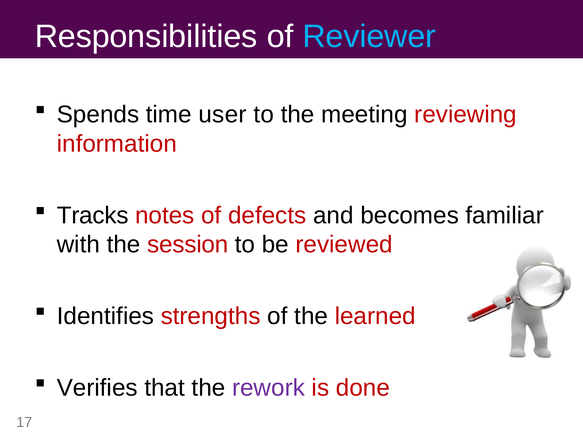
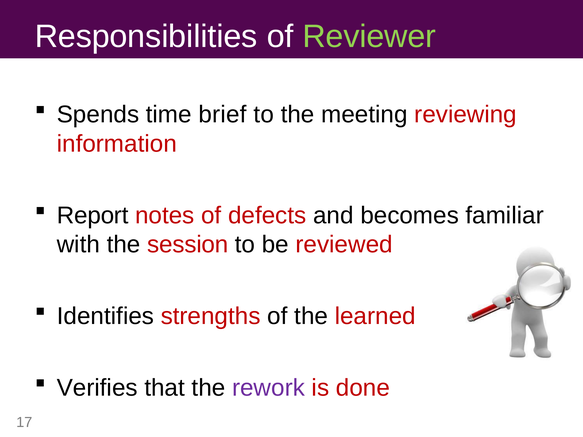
Reviewer colour: light blue -> light green (369, 37)
user: user -> brief (223, 115)
Tracks: Tracks -> Report (93, 216)
